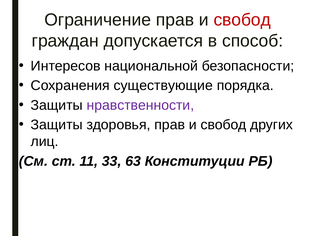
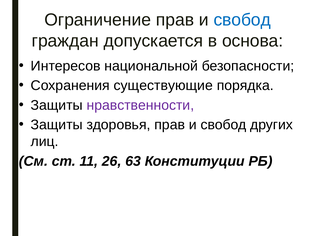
свобод colour: red -> blue (242, 20)
способ: способ -> основа (253, 41)
33: 33 -> 26 (112, 161)
